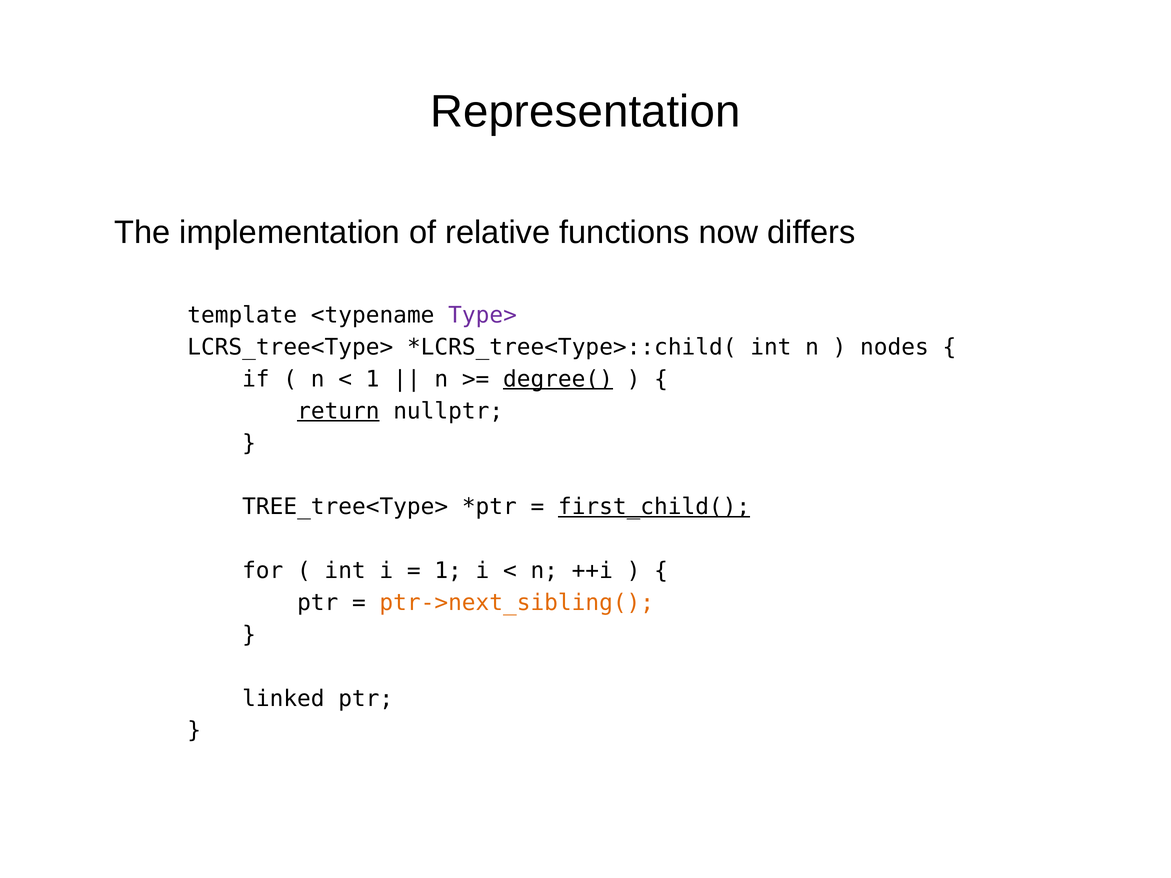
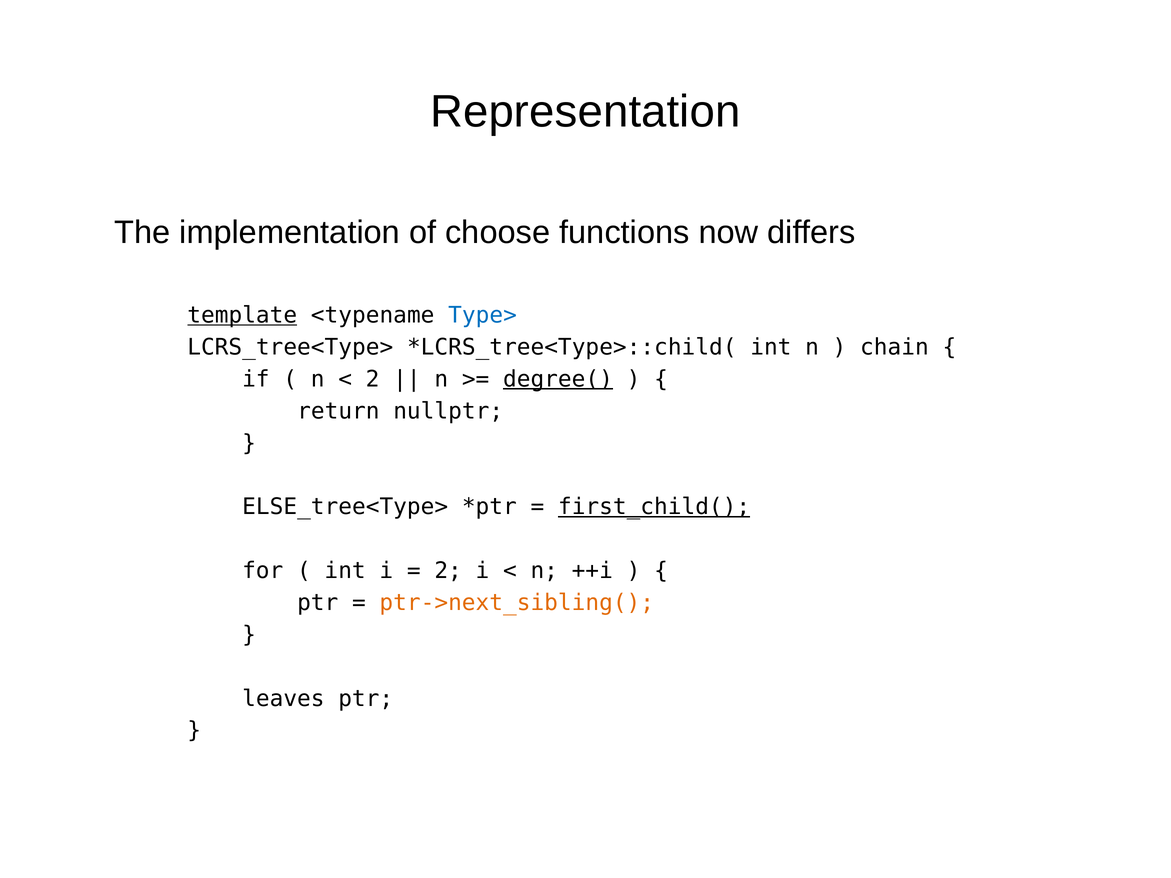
relative: relative -> choose (498, 233)
template underline: none -> present (242, 315)
Type> colour: purple -> blue (483, 315)
nodes: nodes -> chain (894, 347)
1: 1 -> 2 (373, 379)
return underline: present -> none (338, 411)
TREE_tree<Type>: TREE_tree<Type> -> ELSE_tree<Type> (345, 507)
1: 1 -> 2 (448, 571)
linked: linked -> leaves (283, 699)
